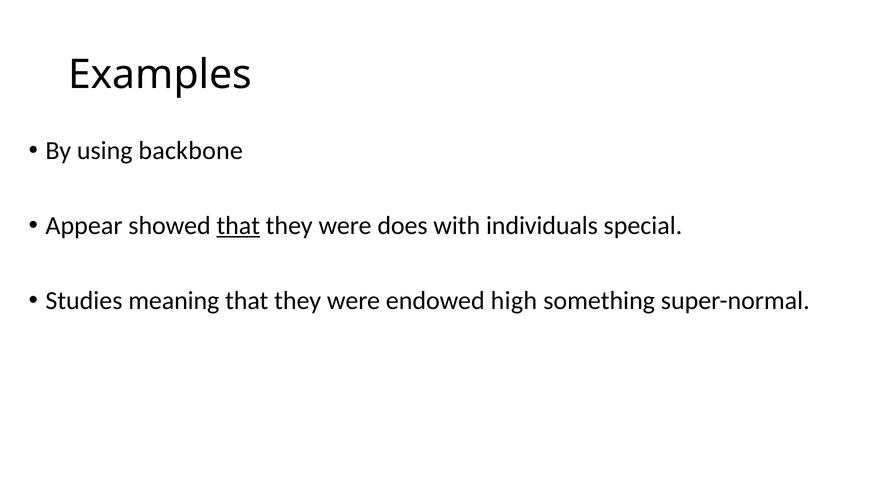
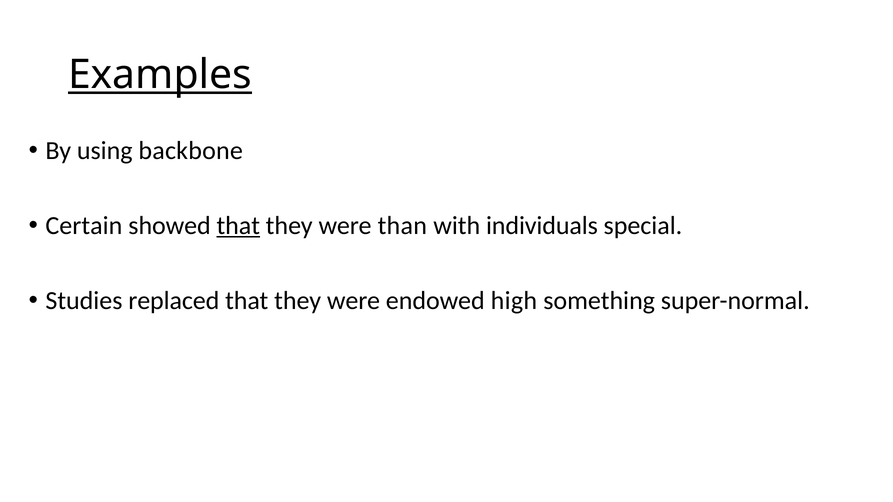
Examples underline: none -> present (160, 75)
Appear: Appear -> Certain (84, 226)
does: does -> than (402, 226)
meaning: meaning -> replaced (174, 301)
